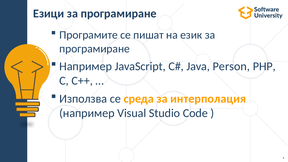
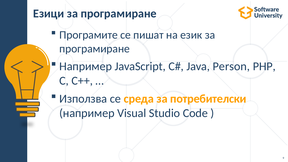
интерполация: интерполация -> потребителски (208, 99)
